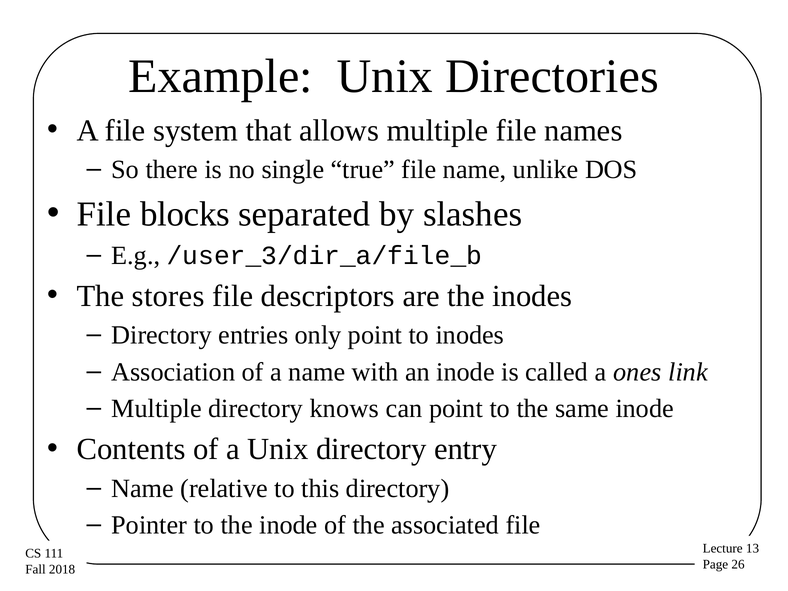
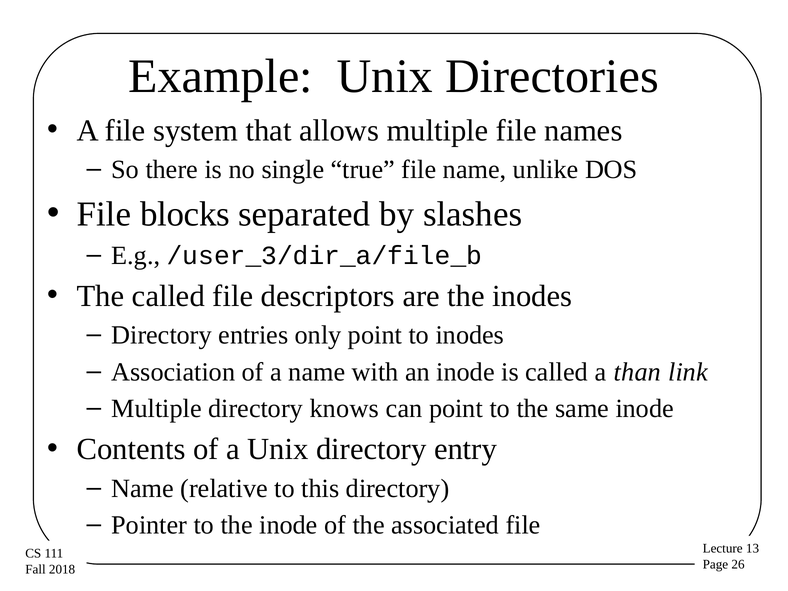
The stores: stores -> called (168, 296)
ones: ones -> than (637, 372)
